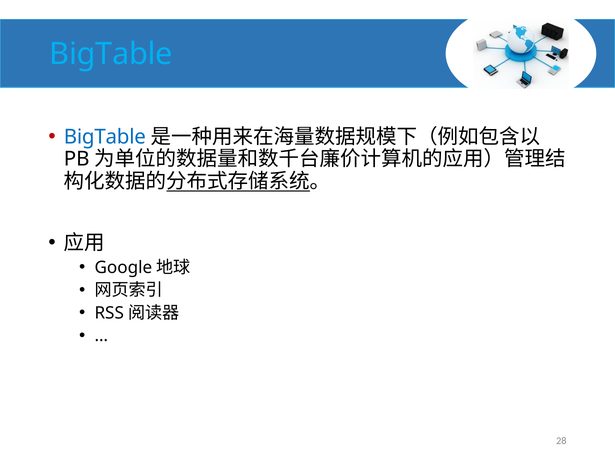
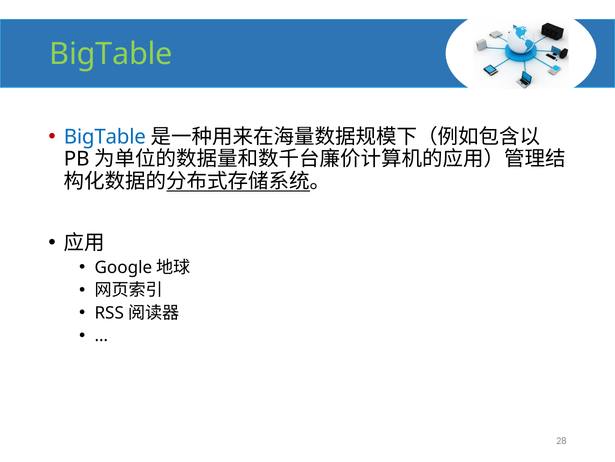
BigTable colour: light blue -> light green (111, 54)
